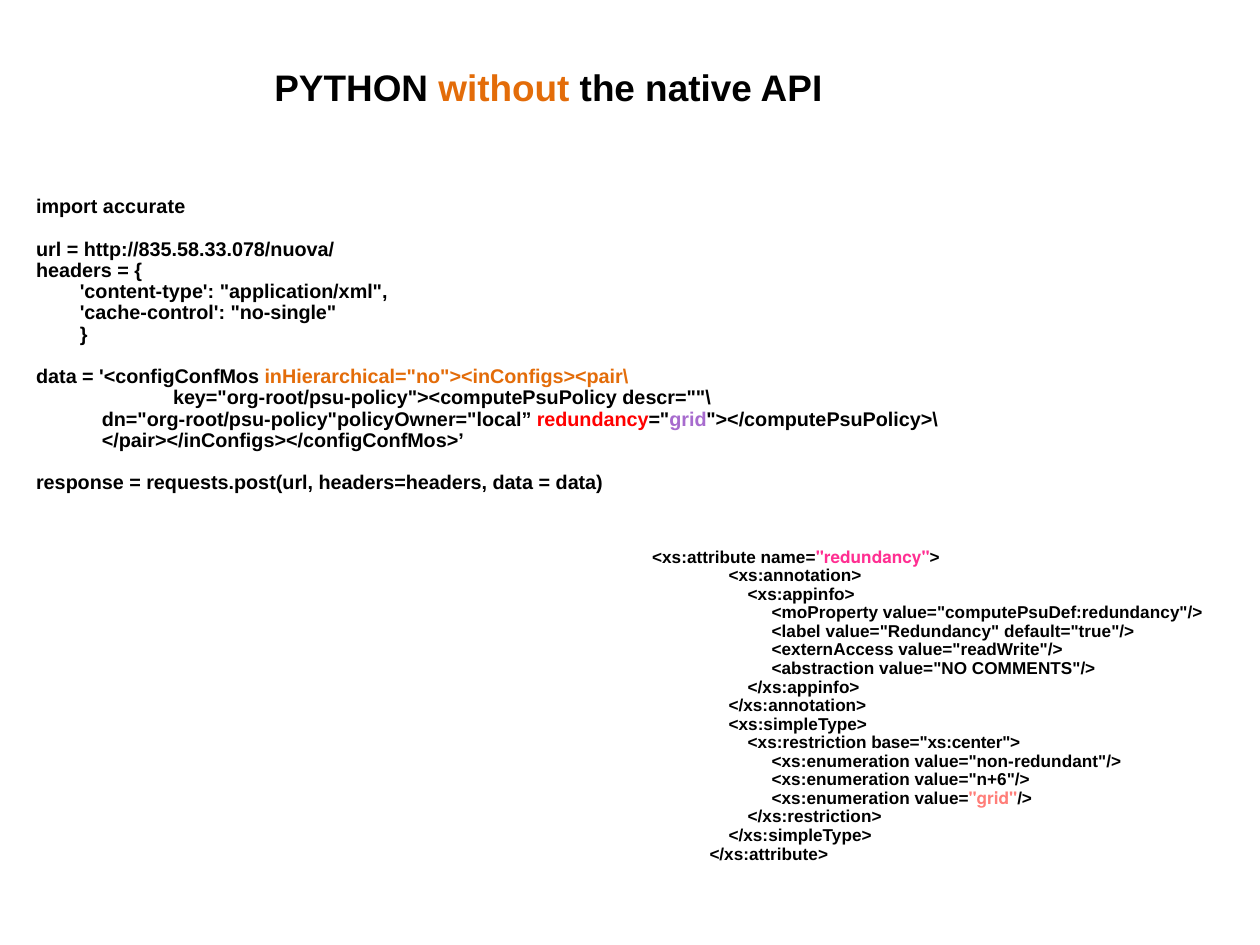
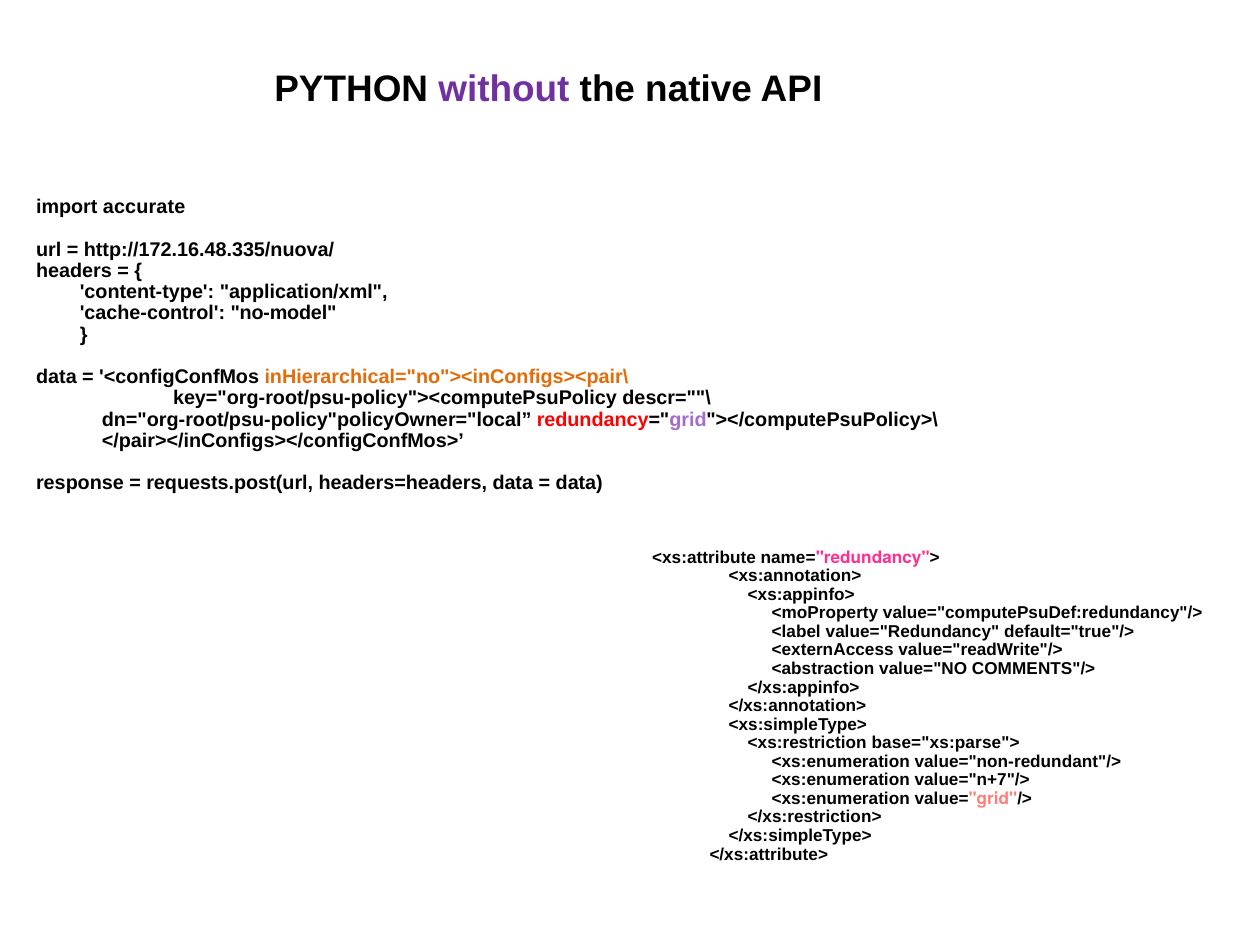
without colour: orange -> purple (504, 89)
http://835.58.33.078/nuova/: http://835.58.33.078/nuova/ -> http://172.16.48.335/nuova/ (209, 250)
no-single: no-single -> no-model (283, 313)
base="xs:center">: base="xs:center"> -> base="xs:parse"> (946, 743)
value="n+6"/>: value="n+6"/> -> value="n+7"/> (972, 780)
